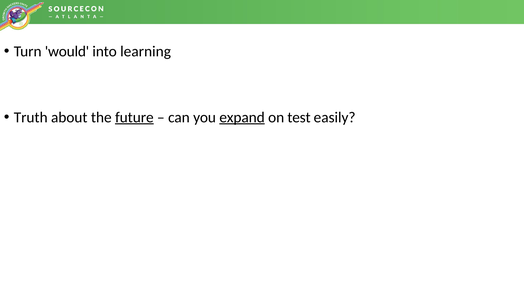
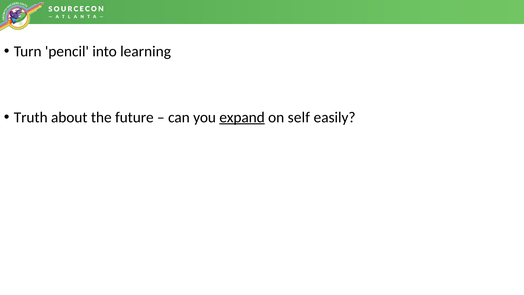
would: would -> pencil (67, 51)
future underline: present -> none (134, 117)
test: test -> self (299, 117)
